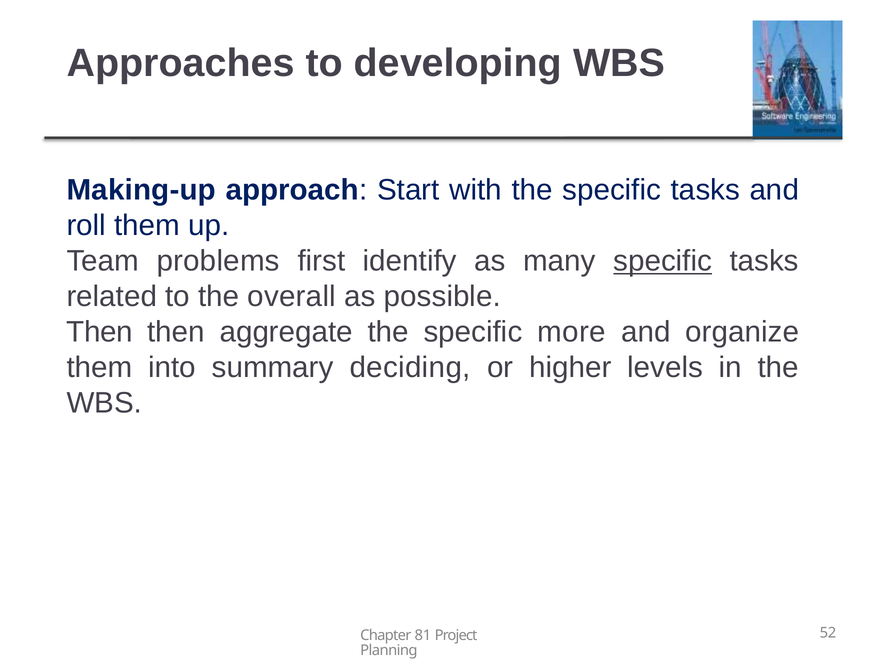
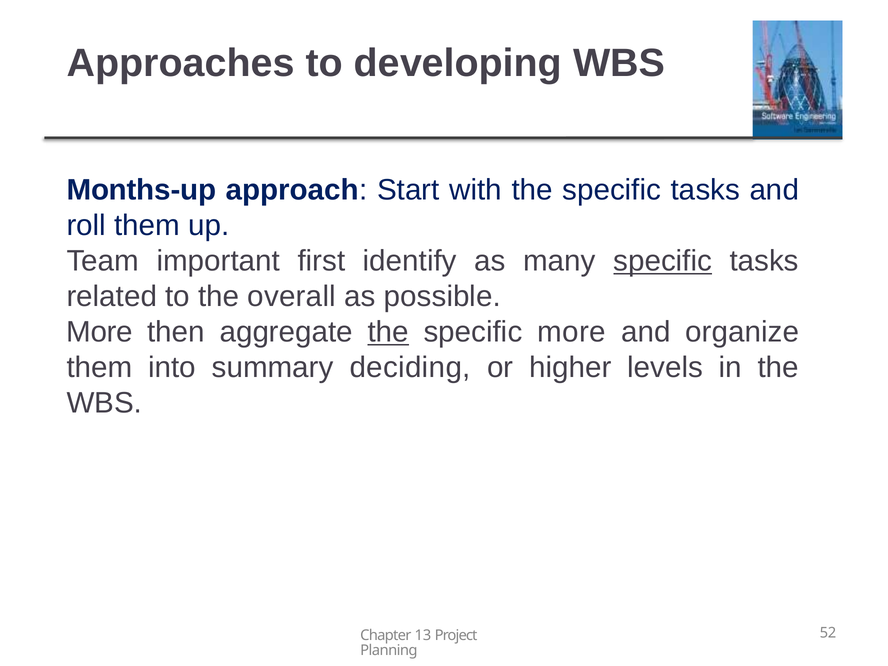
Making-up: Making-up -> Months-up (141, 190)
problems: problems -> important (218, 261)
Then: Then -> More (100, 332)
the underline: none -> present (388, 332)
81: 81 -> 13 (423, 635)
